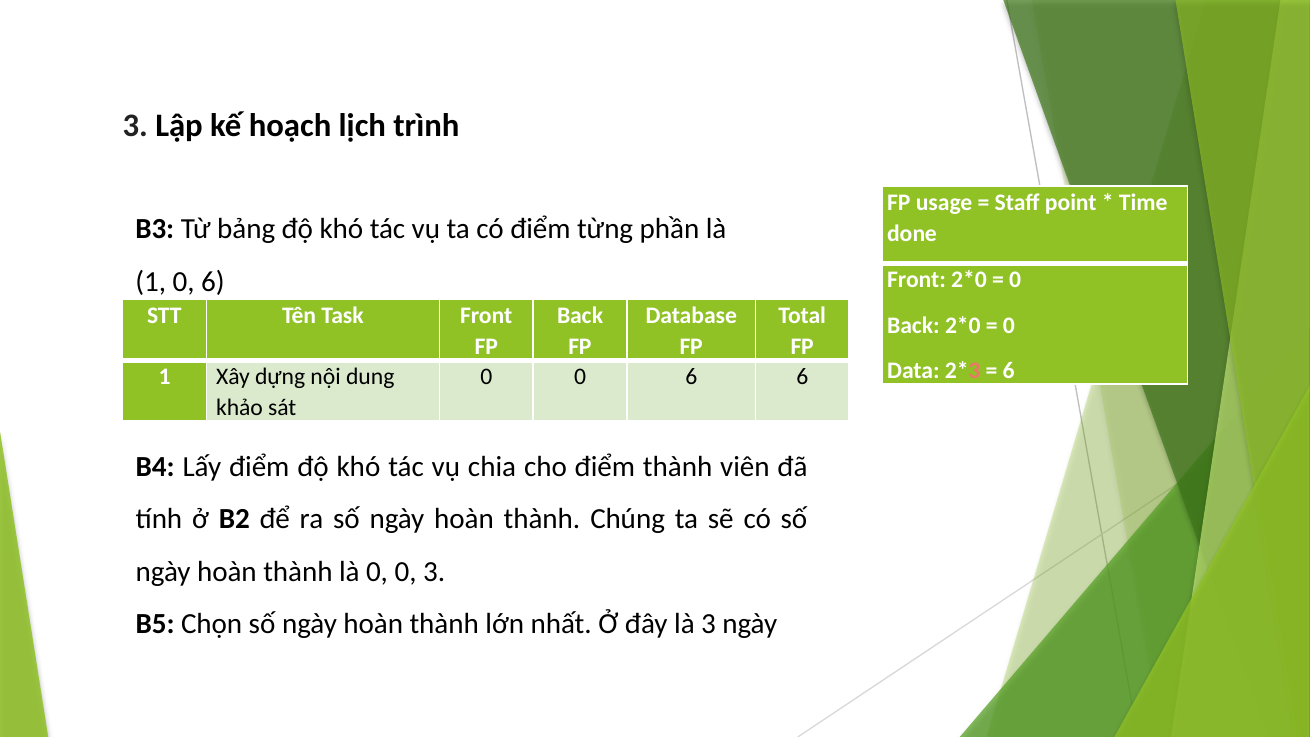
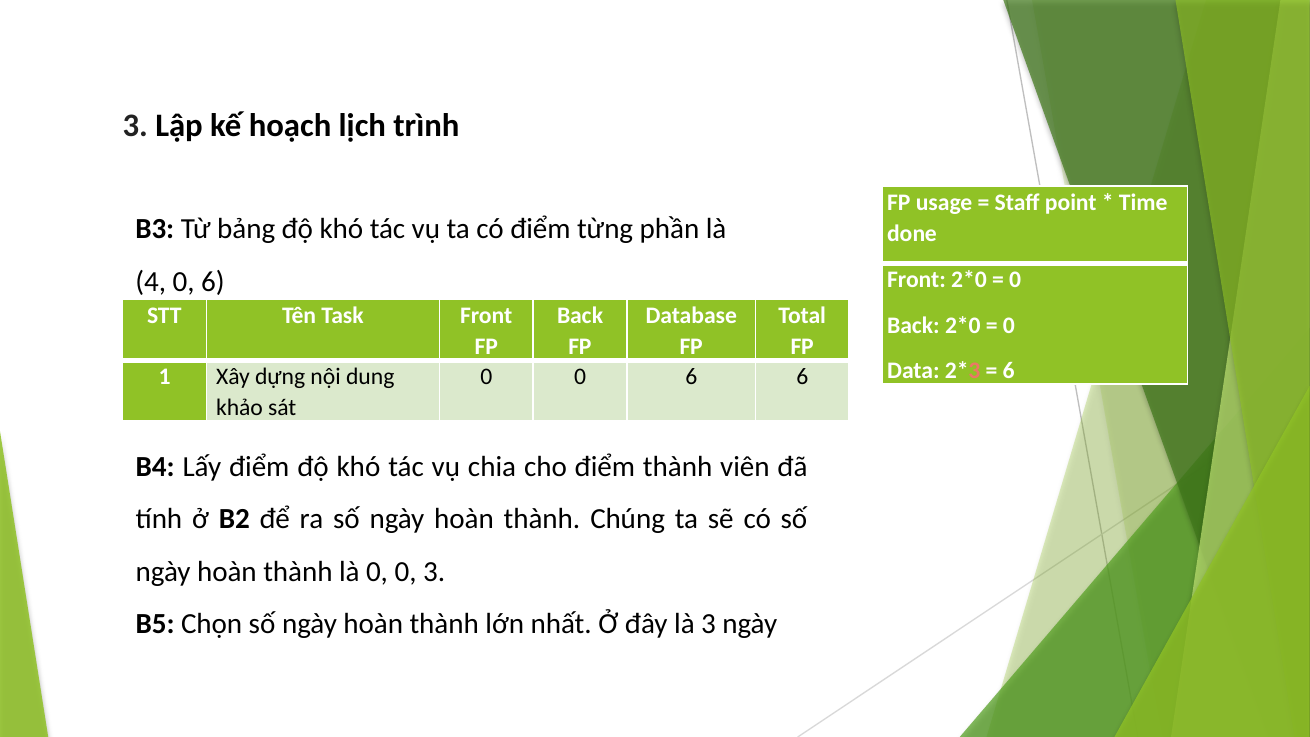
1: 1 -> 4 (151, 281)
